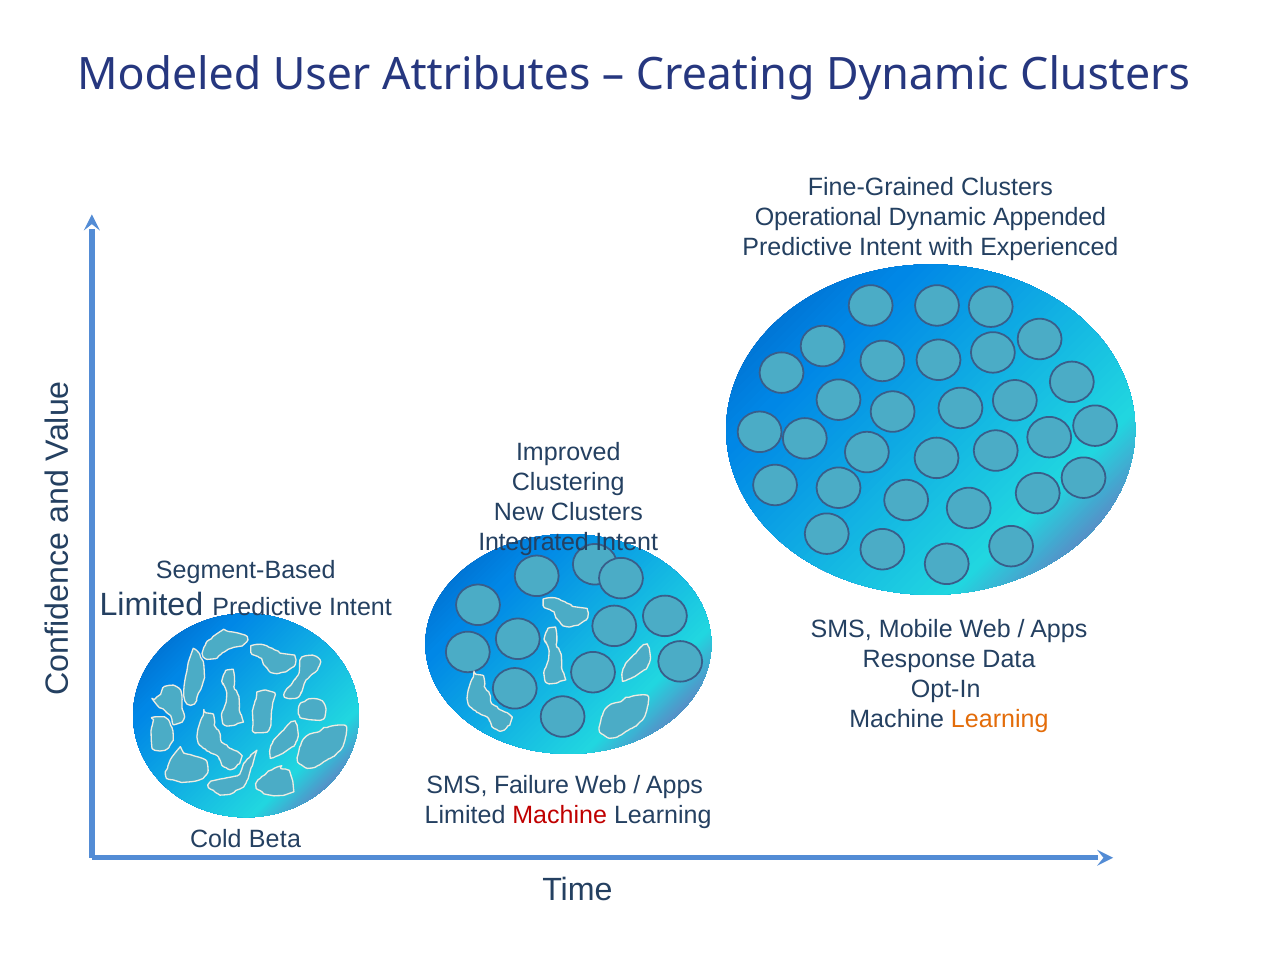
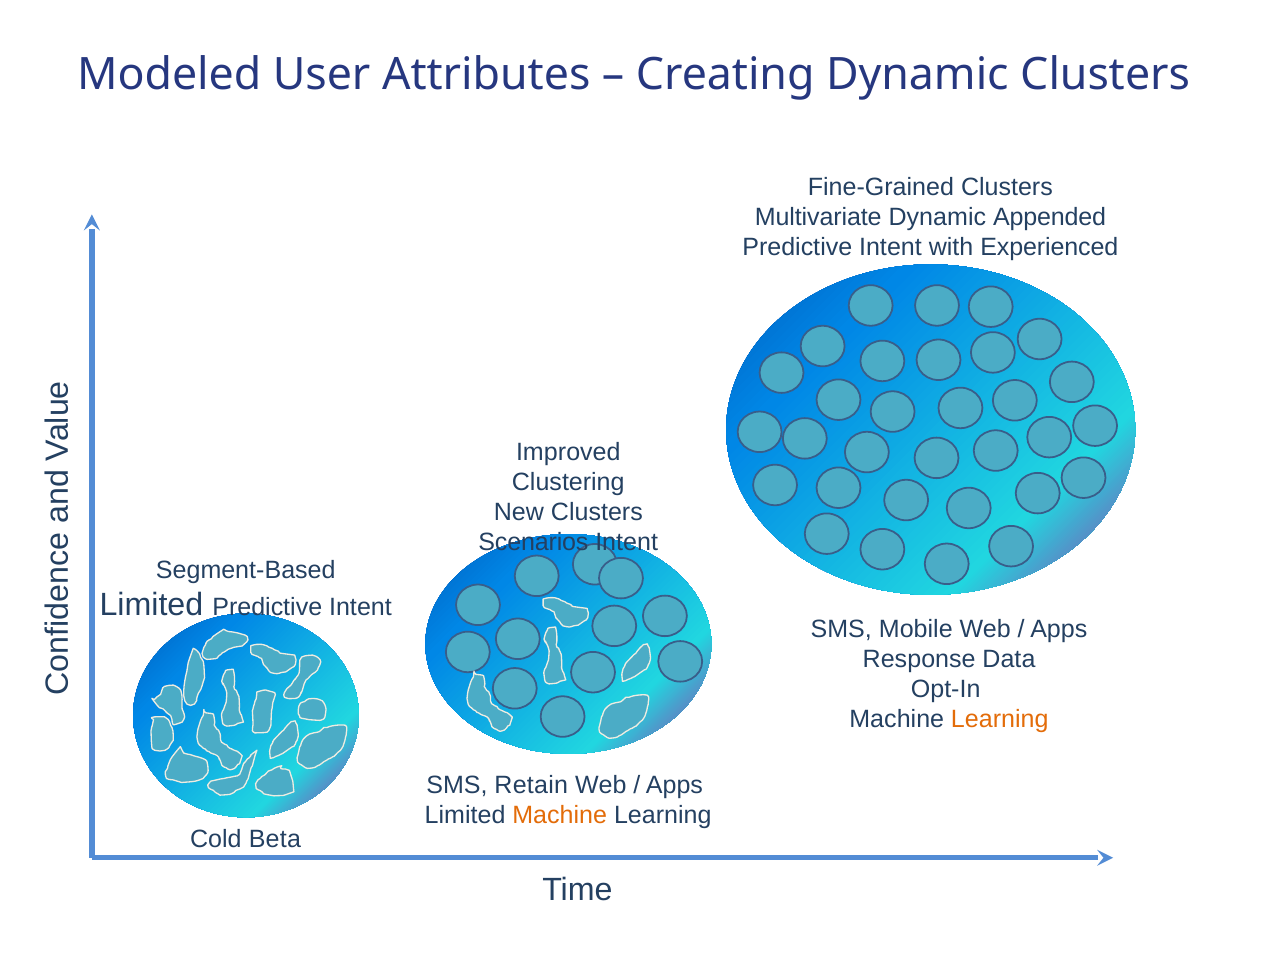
Operational: Operational -> Multivariate (818, 218)
Integrated: Integrated -> Scenarios (533, 542)
Failure: Failure -> Retain (531, 786)
Machine colour: red -> orange (560, 816)
